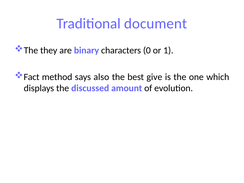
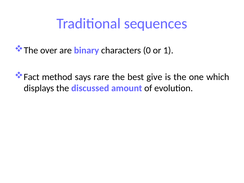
document: document -> sequences (156, 24)
they: they -> over (49, 50)
also: also -> rare (101, 77)
